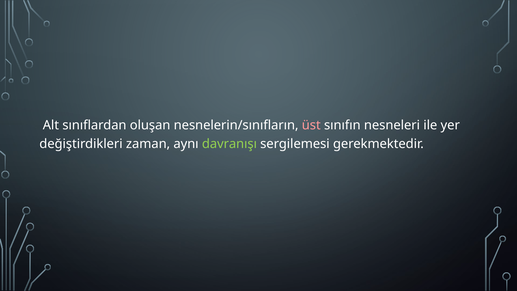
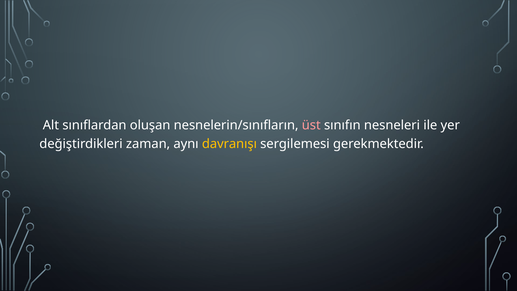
davranışı colour: light green -> yellow (229, 144)
